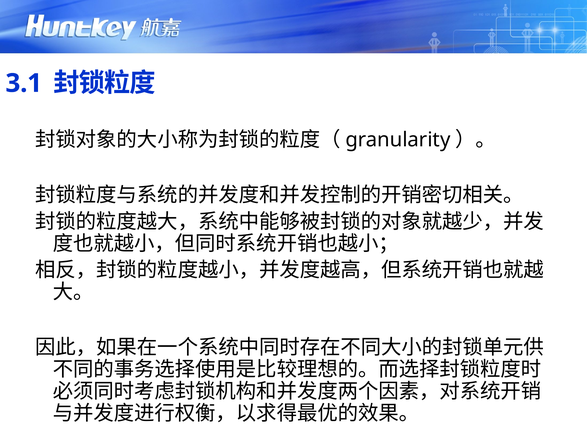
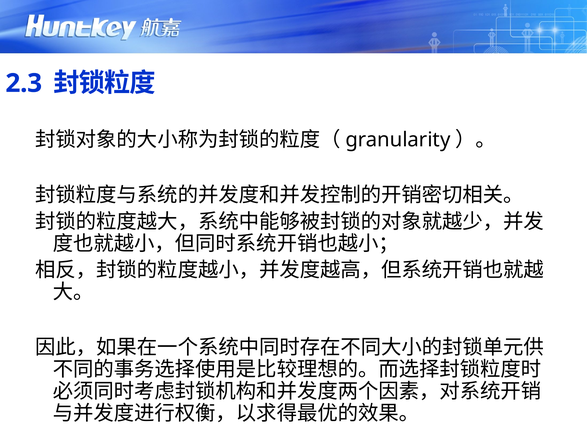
3.1: 3.1 -> 2.3 (24, 83)
